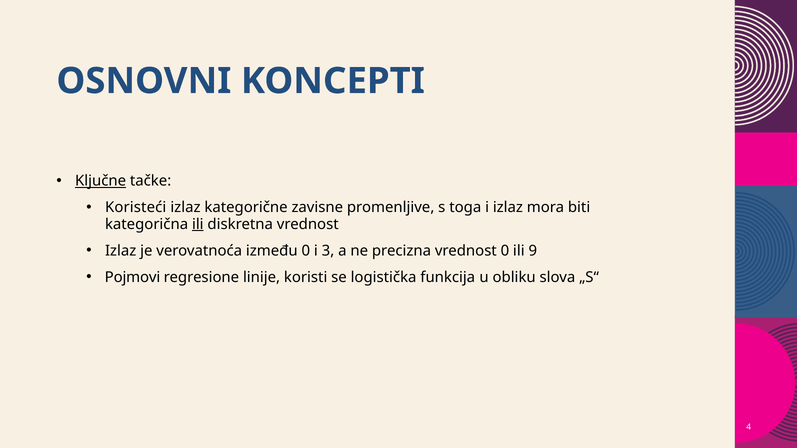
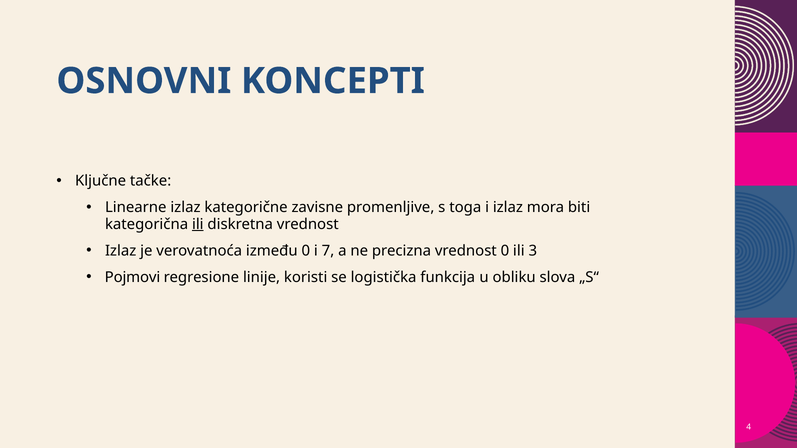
Ključne underline: present -> none (101, 181)
Koristeći: Koristeći -> Linearne (136, 208)
3: 3 -> 7 (328, 251)
9: 9 -> 3 (533, 251)
